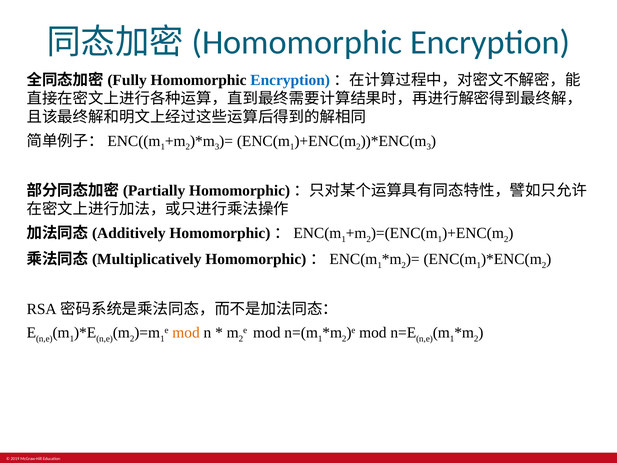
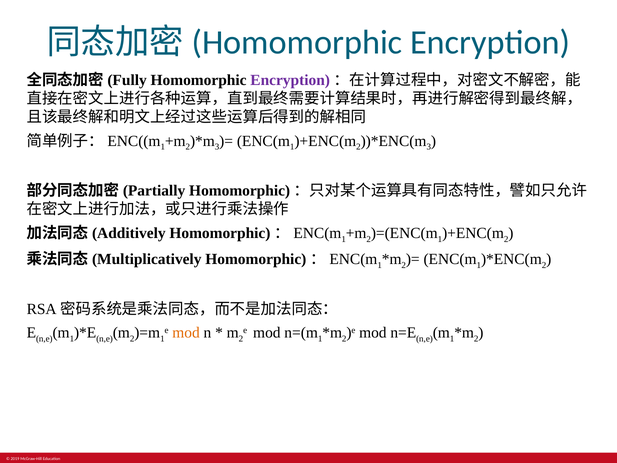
Encryption colour: blue -> purple (290, 80)
